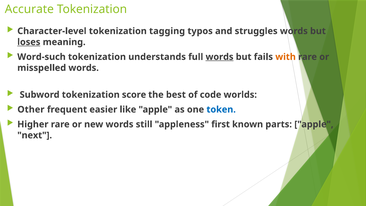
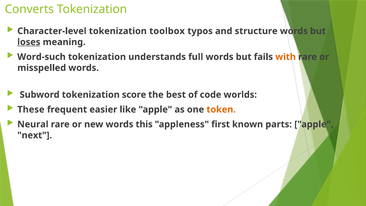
Accurate: Accurate -> Converts (29, 9)
tagging: tagging -> toolbox (167, 31)
struggles: struggles -> structure (256, 31)
words underline: present -> none (220, 57)
Other: Other -> These (31, 109)
token colour: blue -> orange (221, 109)
Higher: Higher -> Neural (33, 124)
still: still -> this (144, 124)
